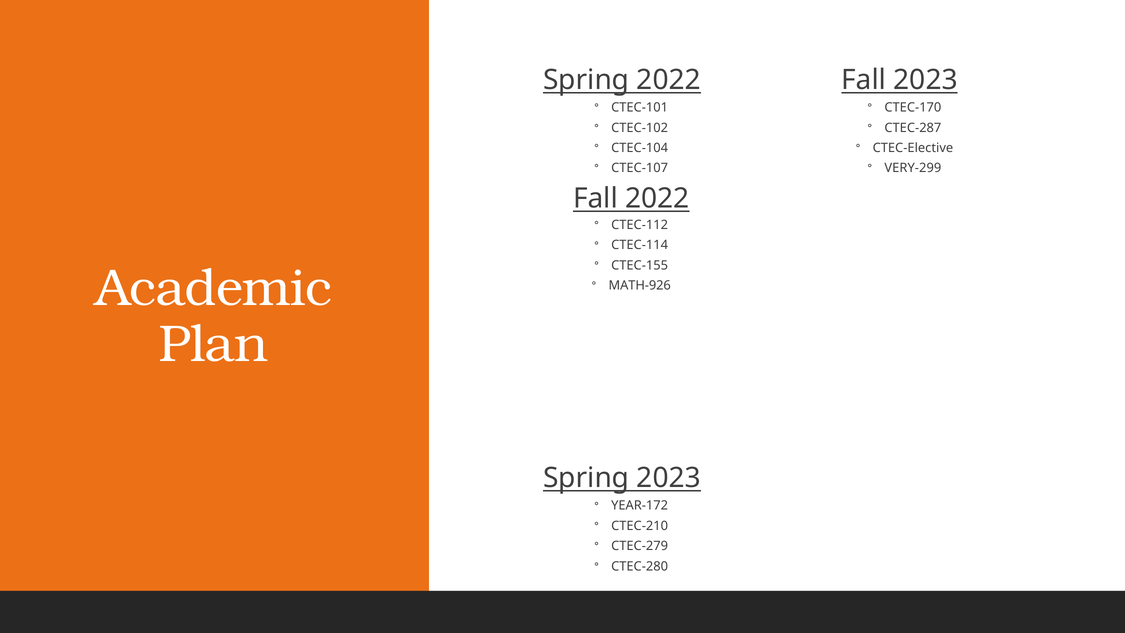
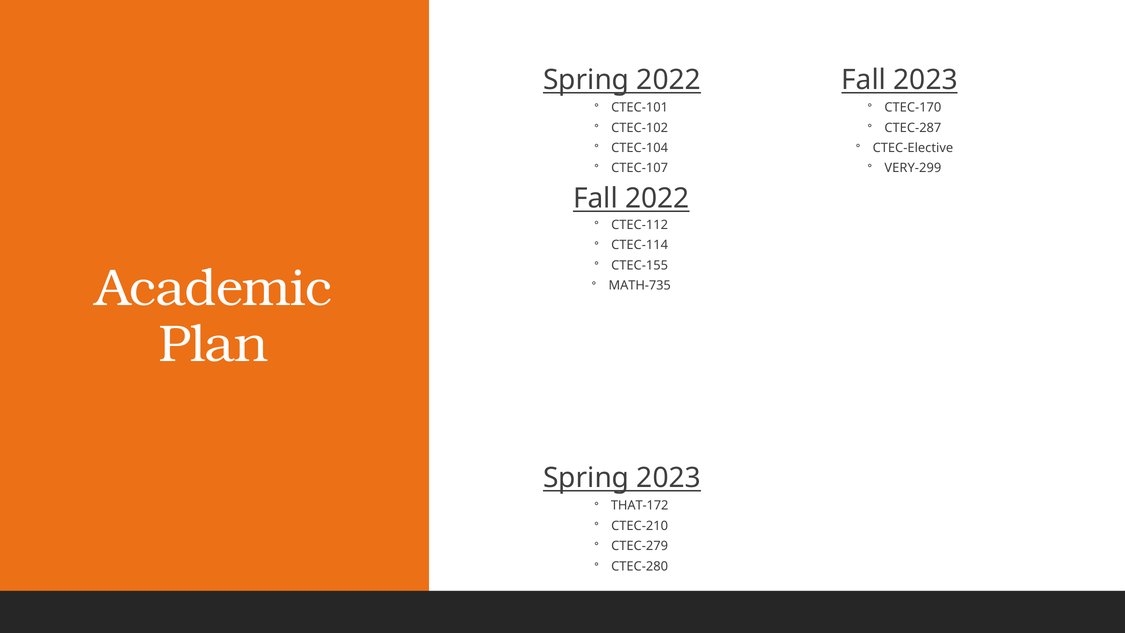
MATH-926: MATH-926 -> MATH-735 (640, 286)
YEAR-172: YEAR-172 -> THAT-172 (640, 506)
